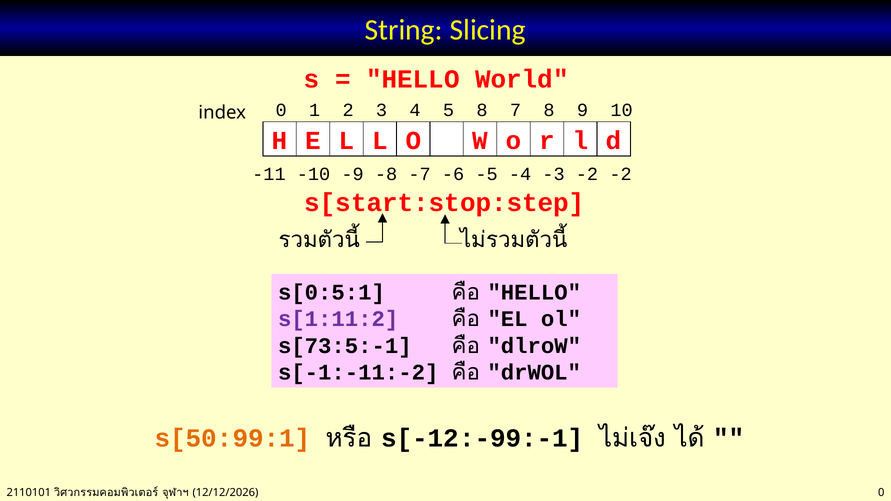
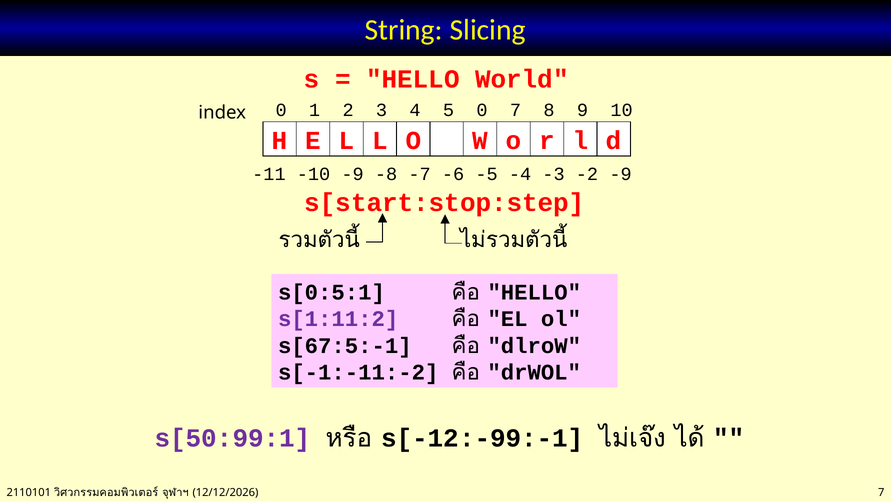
5 8: 8 -> 0 (482, 110)
-2 -2: -2 -> -9 (621, 174)
s[73:5:-1: s[73:5:-1 -> s[67:5:-1 (345, 346)
s[50:99:1 colour: orange -> purple (233, 438)
0: 0 -> 7 (881, 493)
